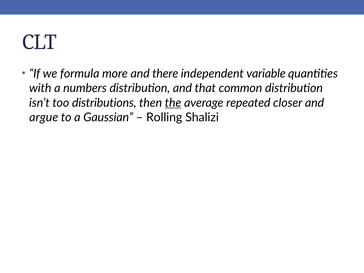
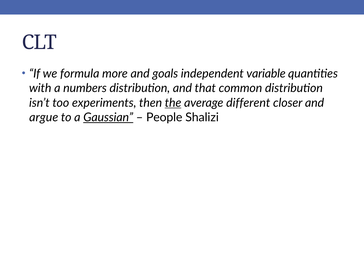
there: there -> goals (165, 74)
distributions: distributions -> experiments (104, 103)
repeated: repeated -> different (248, 103)
Gaussian underline: none -> present (108, 117)
Rolling: Rolling -> People (164, 117)
